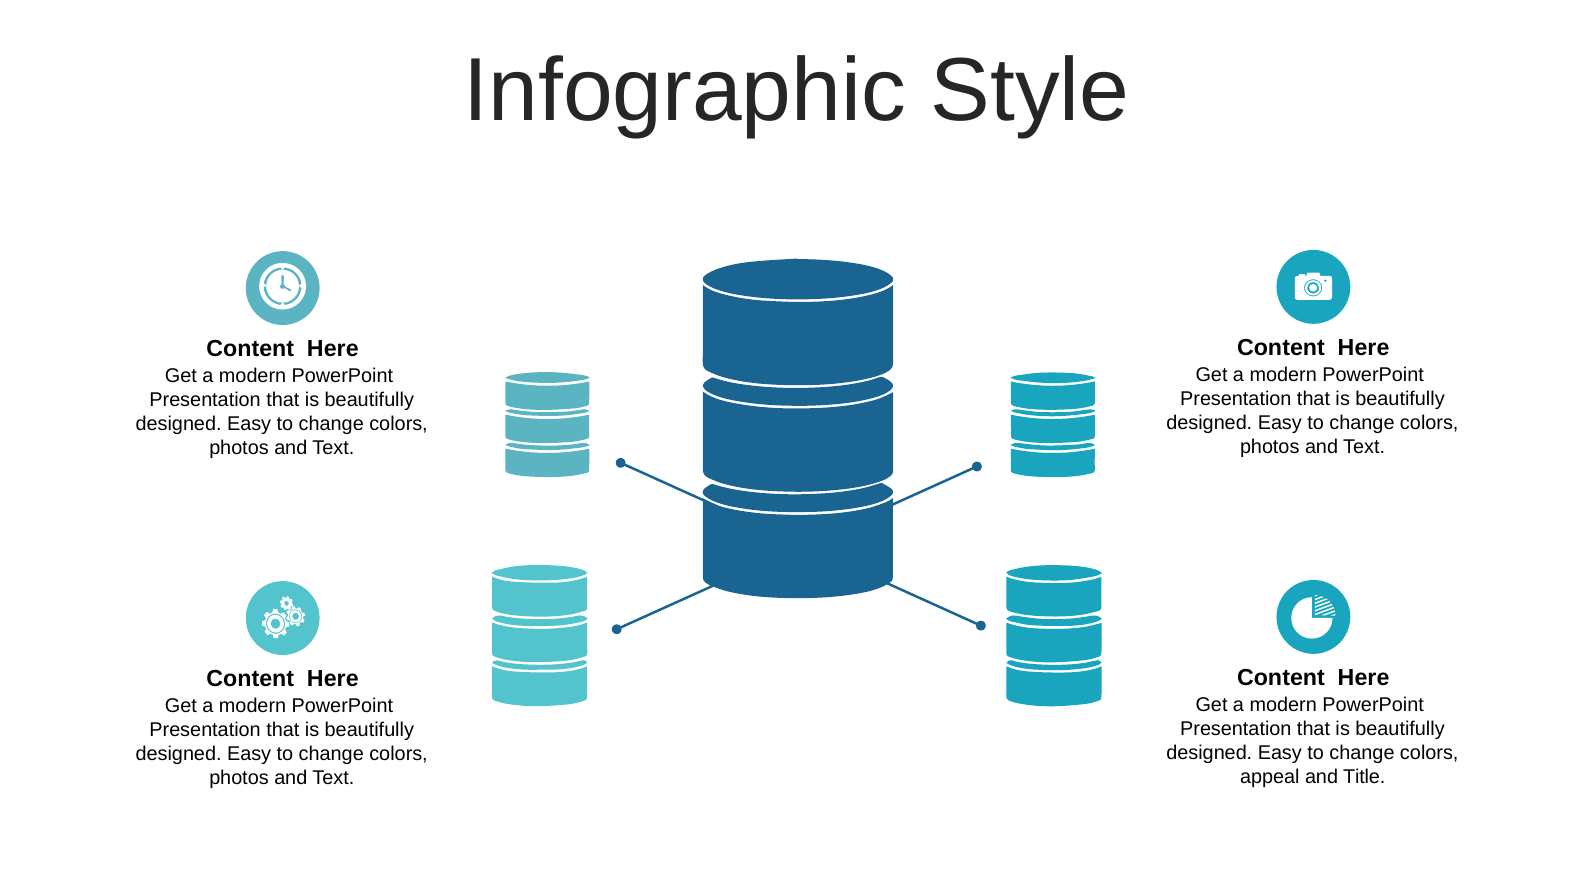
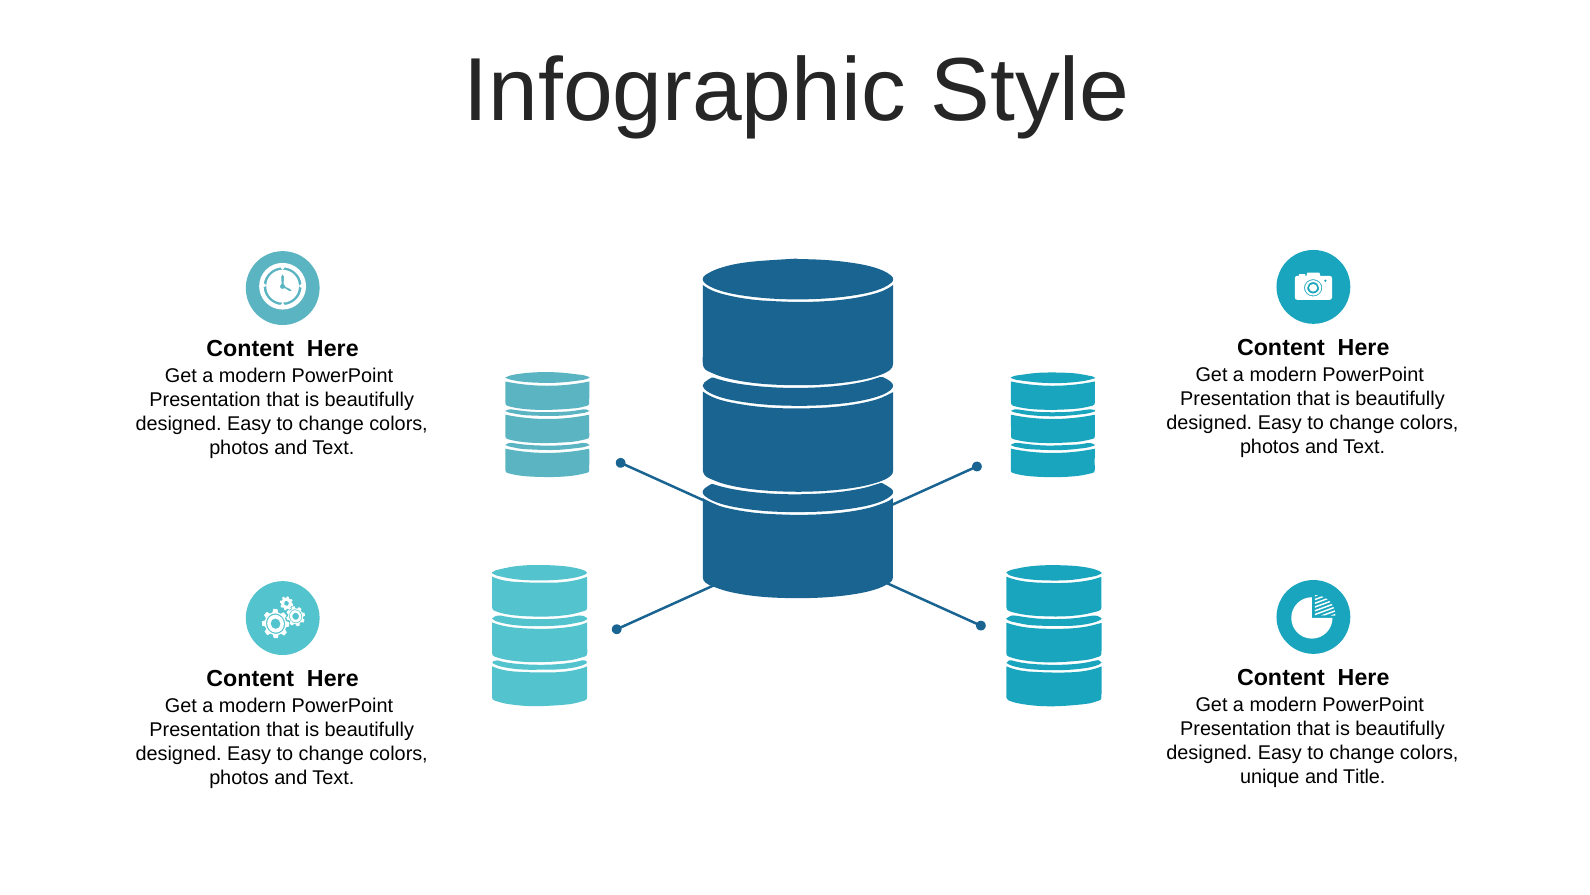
appeal: appeal -> unique (1270, 776)
